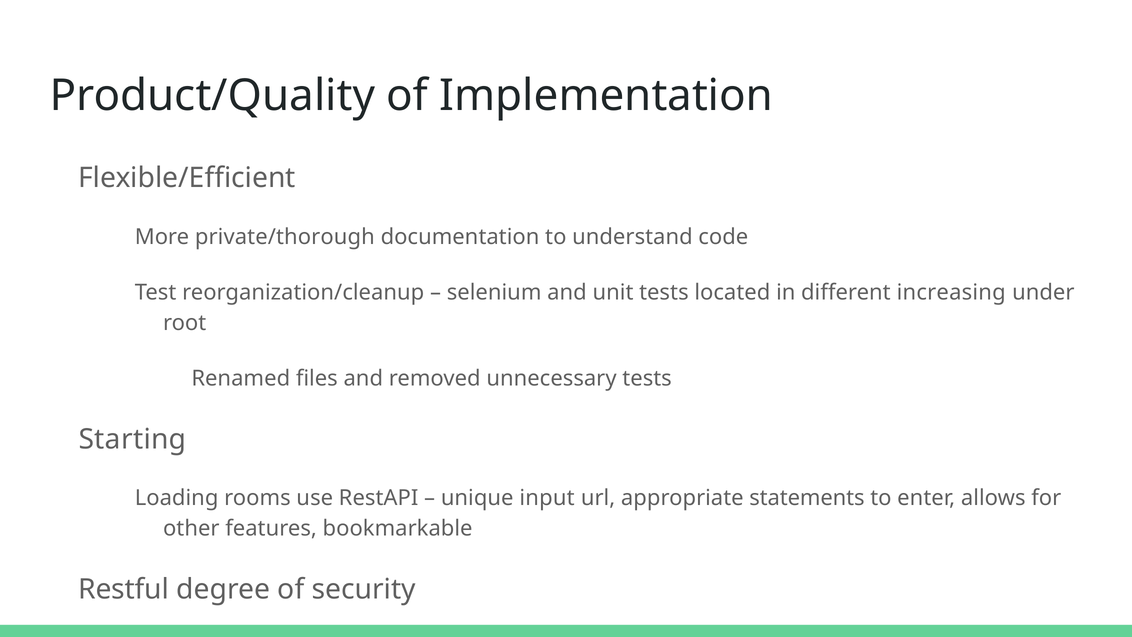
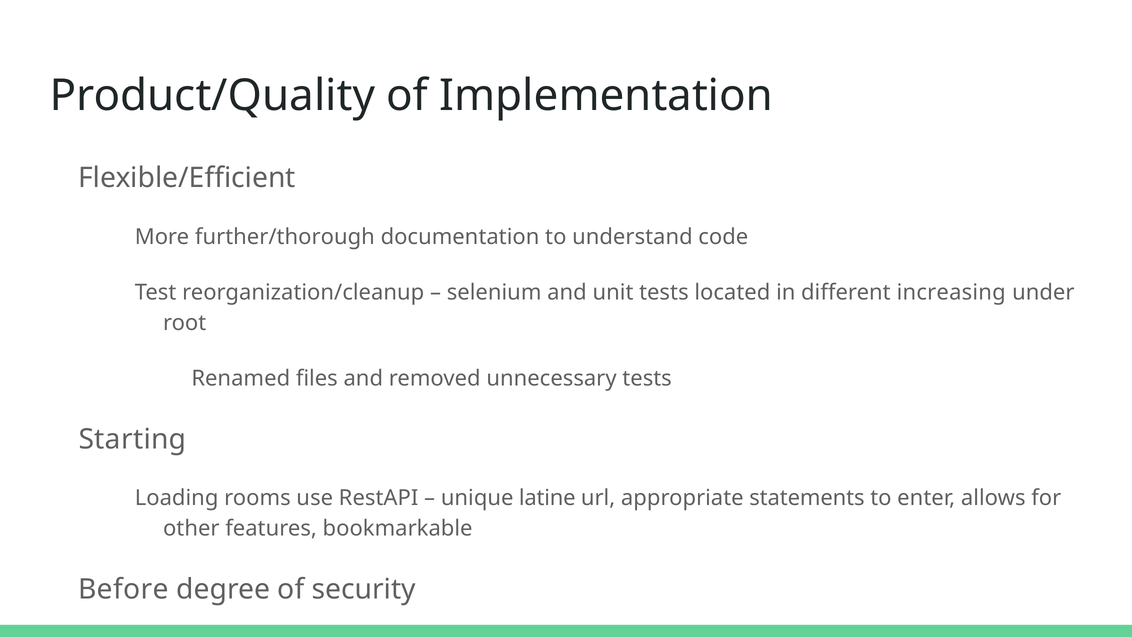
private/thorough: private/thorough -> further/thorough (285, 237)
input: input -> latine (547, 498)
Restful: Restful -> Before (123, 589)
